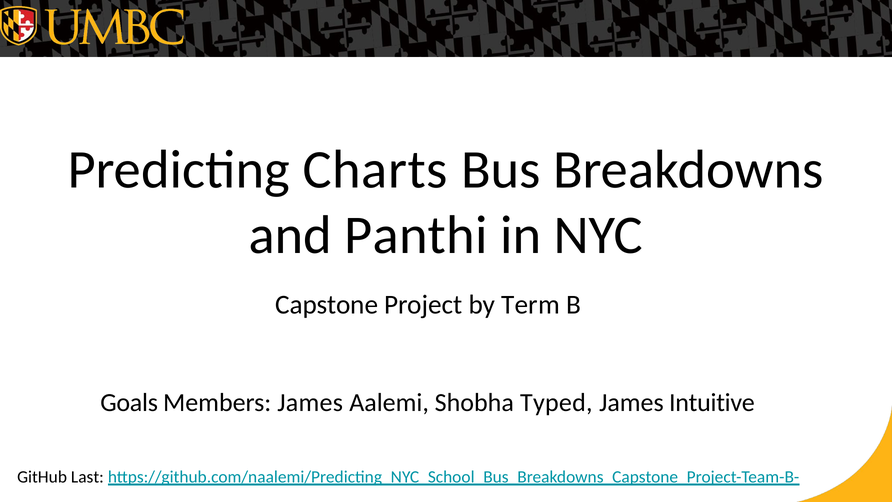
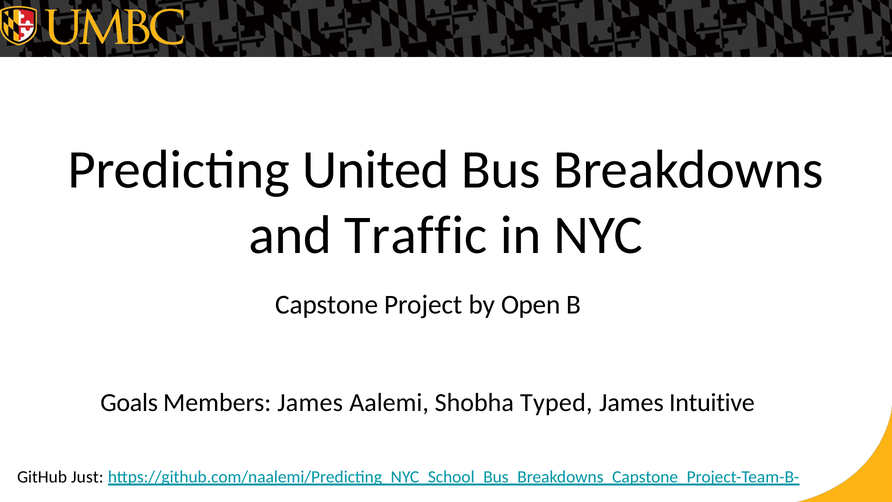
Charts: Charts -> United (376, 170)
Panthi: Panthi -> Traffic (416, 235)
Term: Term -> Open (531, 305)
Last: Last -> Just (87, 477)
